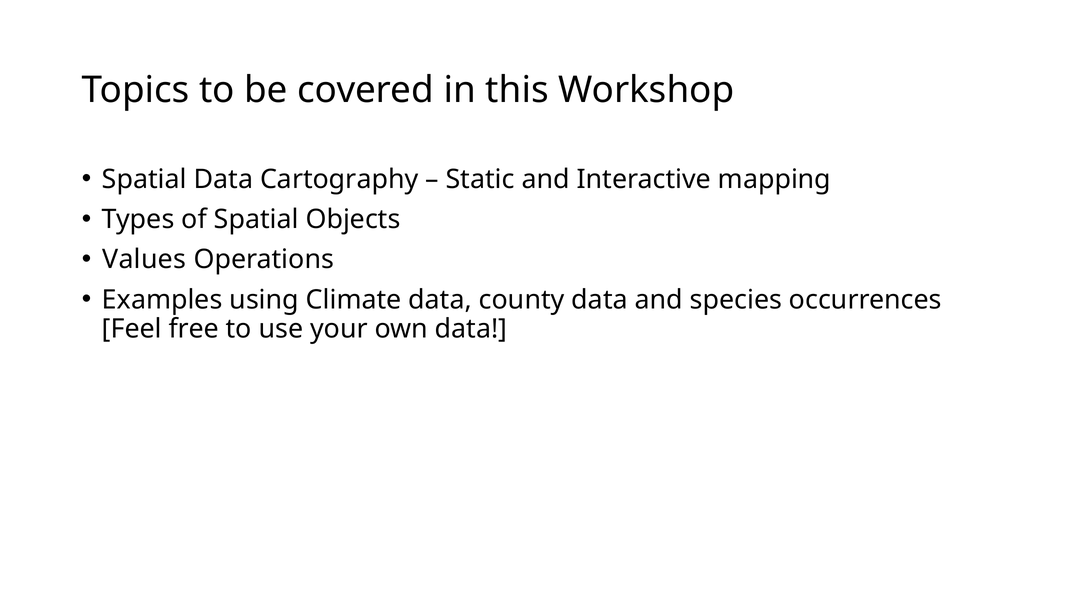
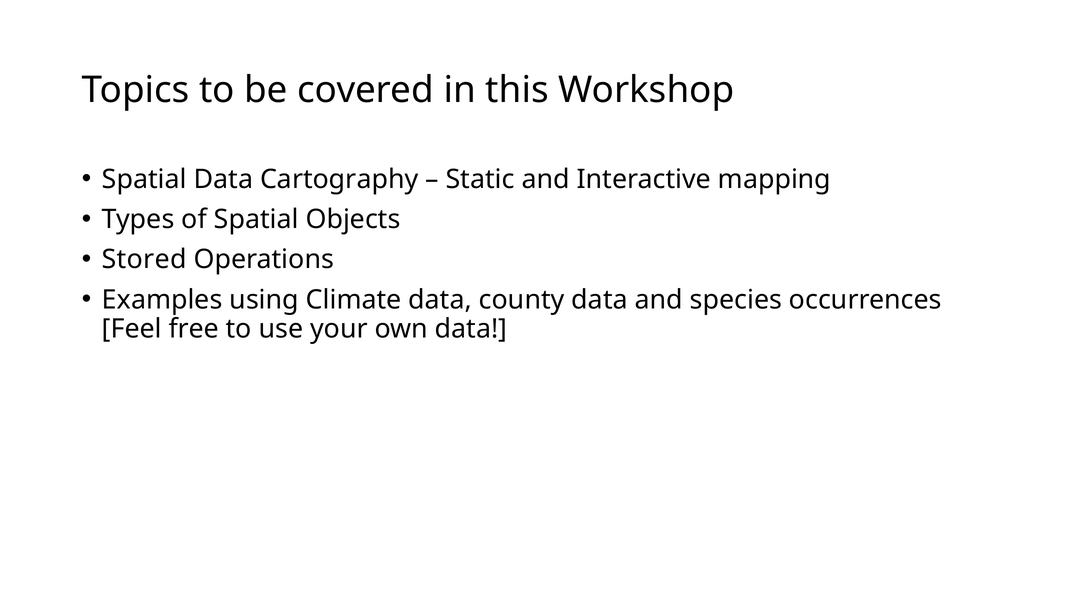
Values: Values -> Stored (144, 259)
